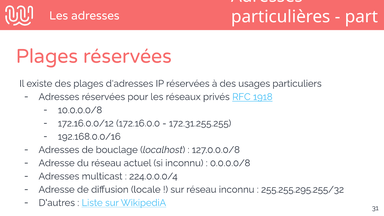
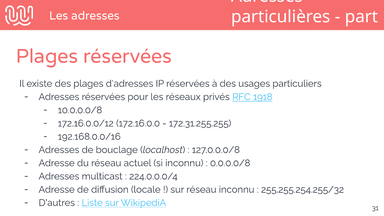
255.255.295.255/32: 255.255.295.255/32 -> 255.255.254.255/32 (303, 190)
